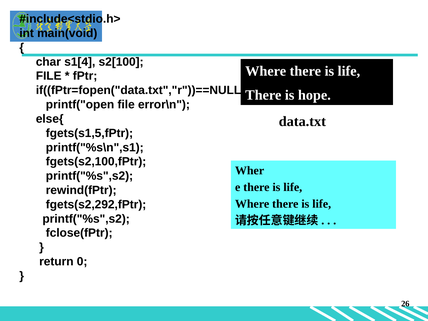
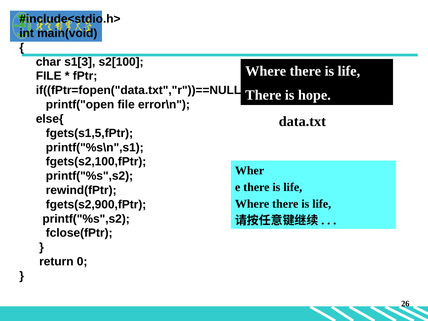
s1[4: s1[4 -> s1[3 (80, 62)
fgets(s2,292,fPtr: fgets(s2,292,fPtr -> fgets(s2,900,fPtr (96, 204)
